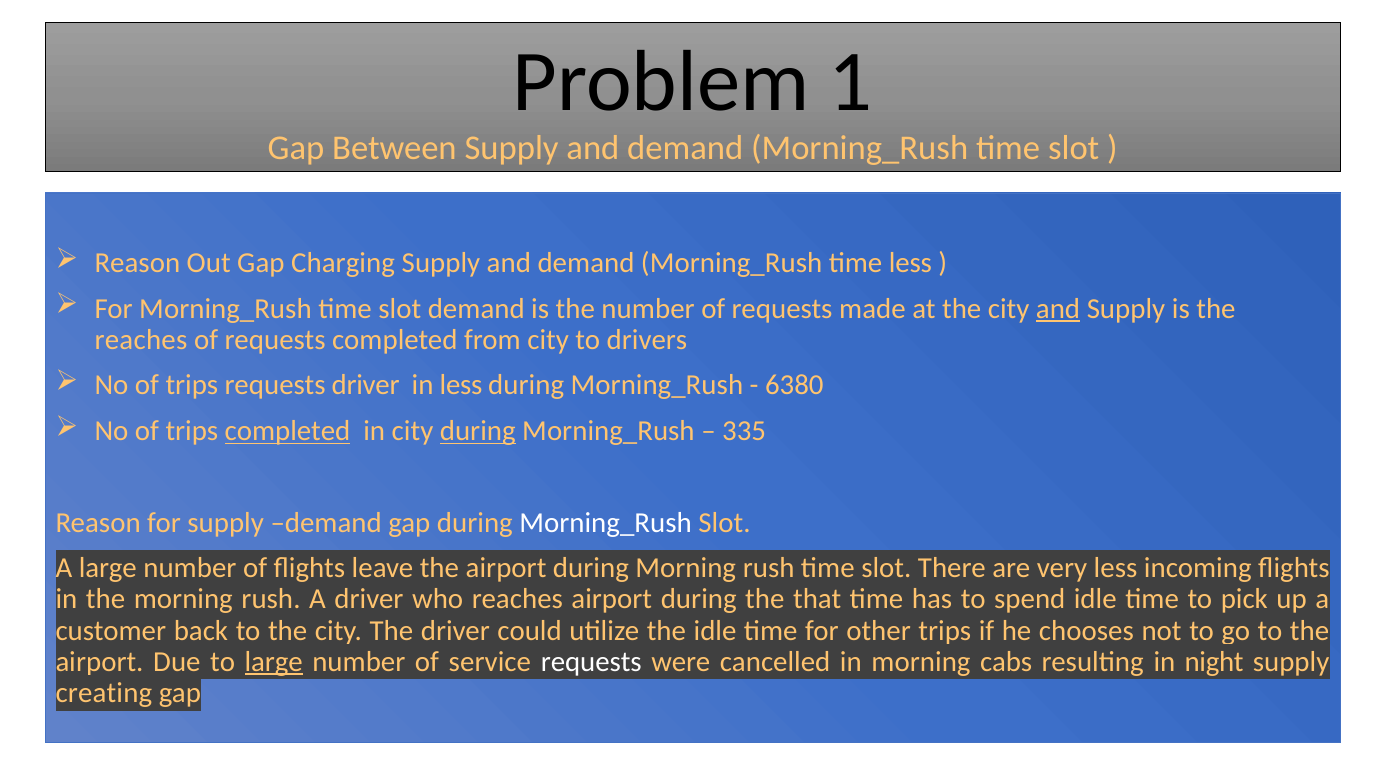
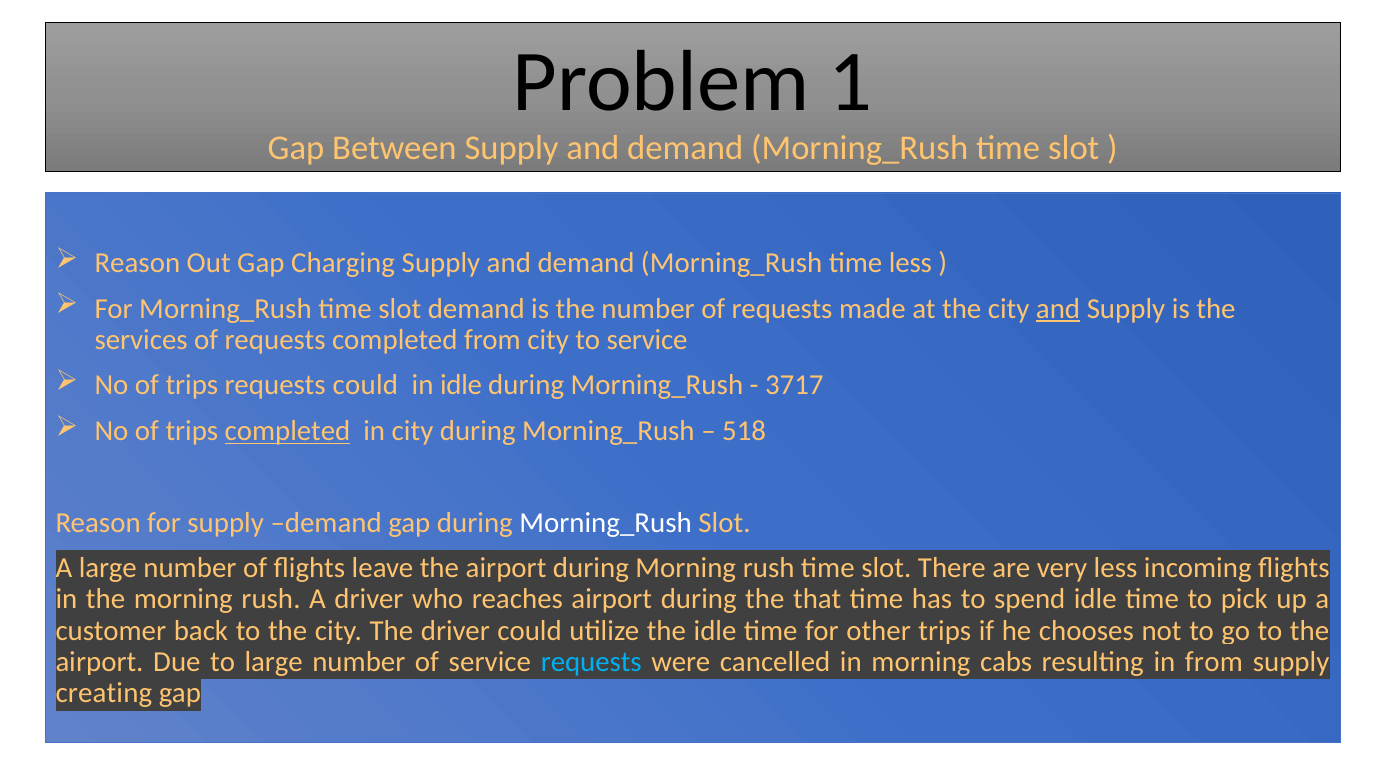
reaches: reaches -> services (141, 340)
to drivers: drivers -> service (647, 340)
requests driver: driver -> could (365, 385)
in less: less -> idle (461, 385)
6380: 6380 -> 3717 (794, 385)
during underline: present -> none (478, 431)
335: 335 -> 518 (744, 431)
large underline: present -> none (274, 662)
requests colour: white -> light blue (591, 662)
in night: night -> from (1214, 662)
